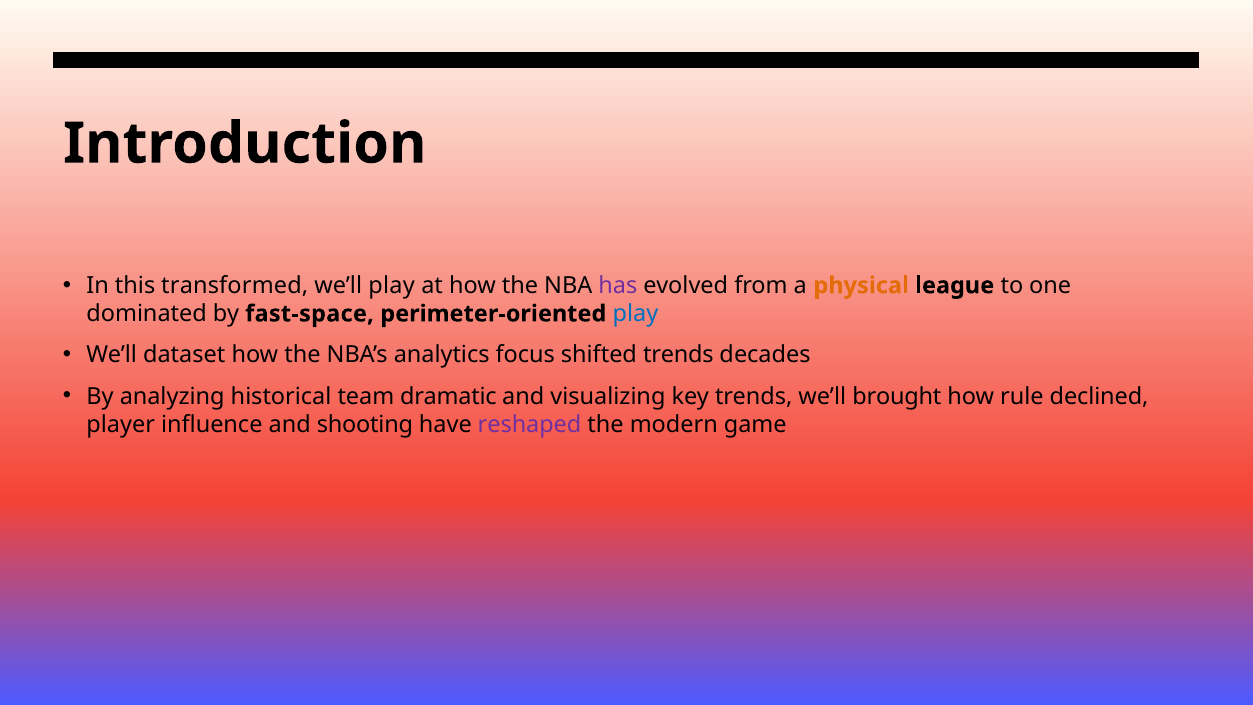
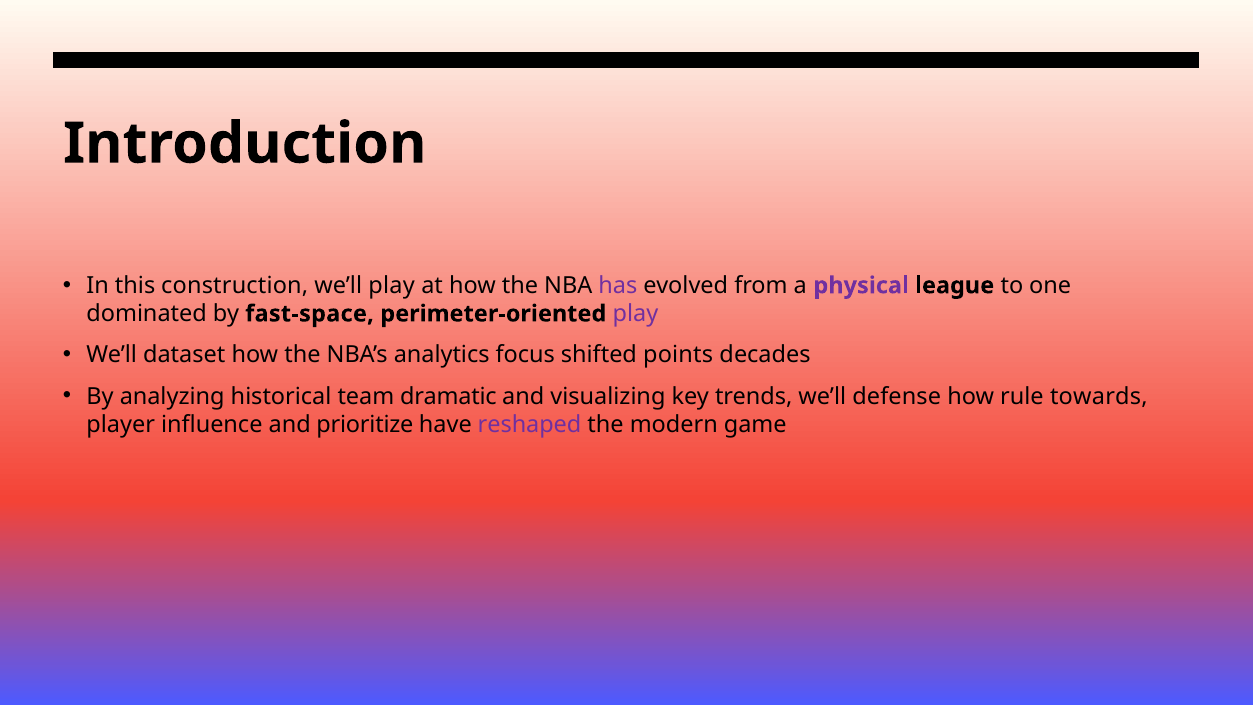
transformed: transformed -> construction (235, 285)
physical colour: orange -> purple (861, 285)
play colour: blue -> purple (636, 314)
shifted trends: trends -> points (678, 355)
brought: brought -> defense (897, 396)
declined: declined -> towards (1099, 396)
shooting: shooting -> prioritize (365, 424)
